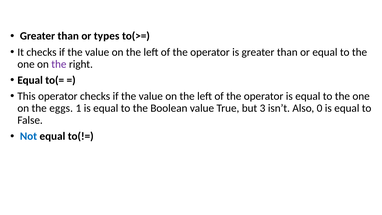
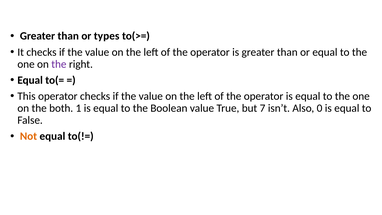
eggs: eggs -> both (61, 108)
3: 3 -> 7 (263, 108)
Not colour: blue -> orange (28, 136)
